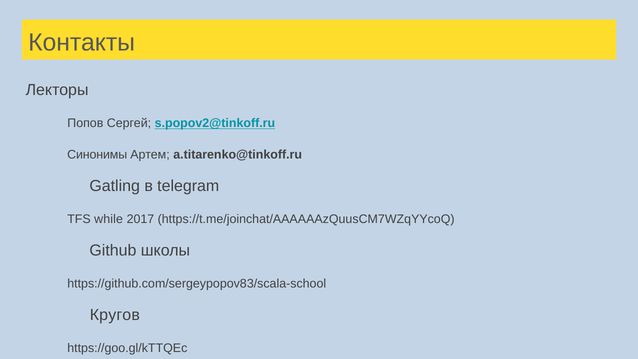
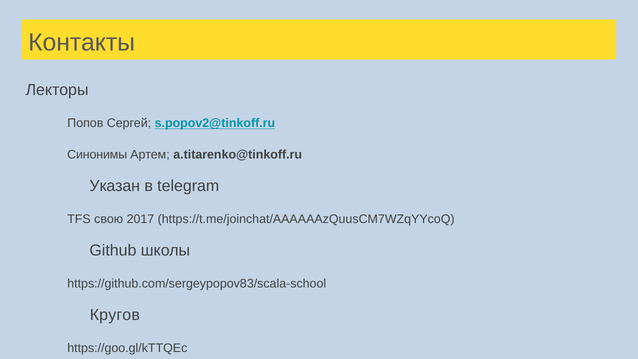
Gatling: Gatling -> Указан (115, 186)
while: while -> свою (109, 219)
